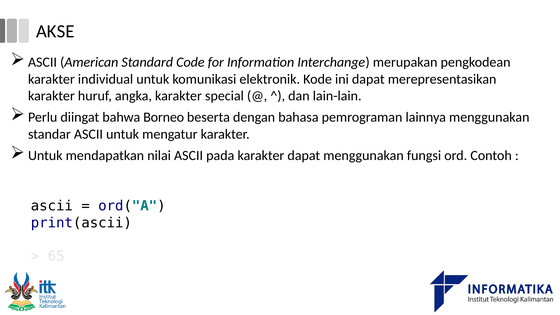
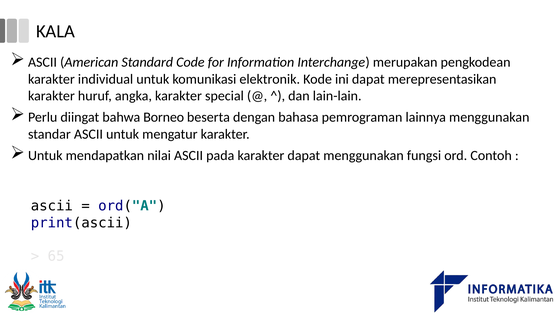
AKSE: AKSE -> KALA (55, 31)
